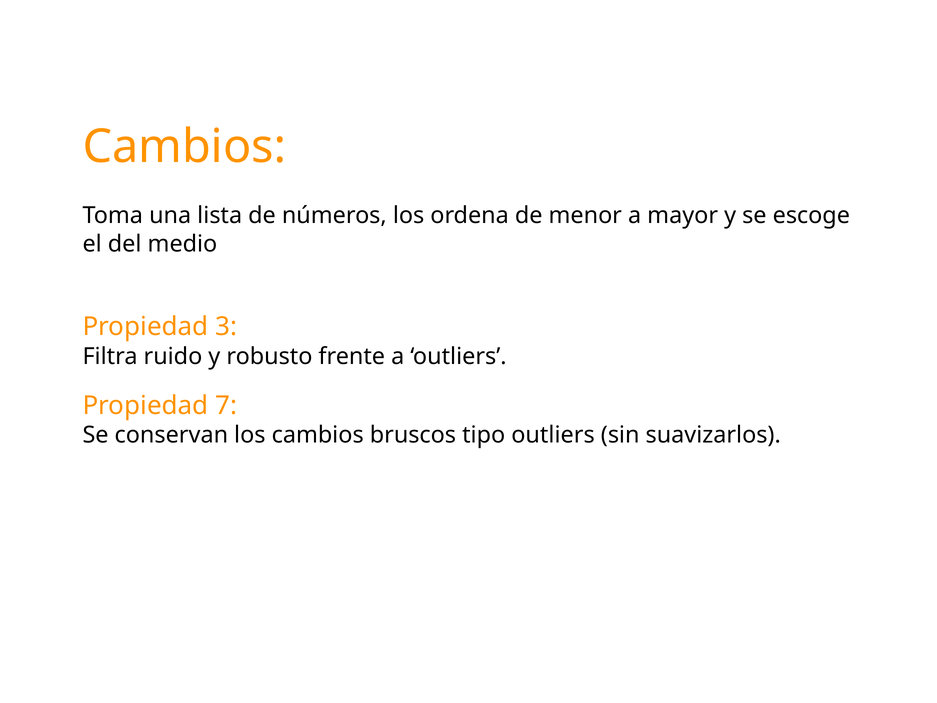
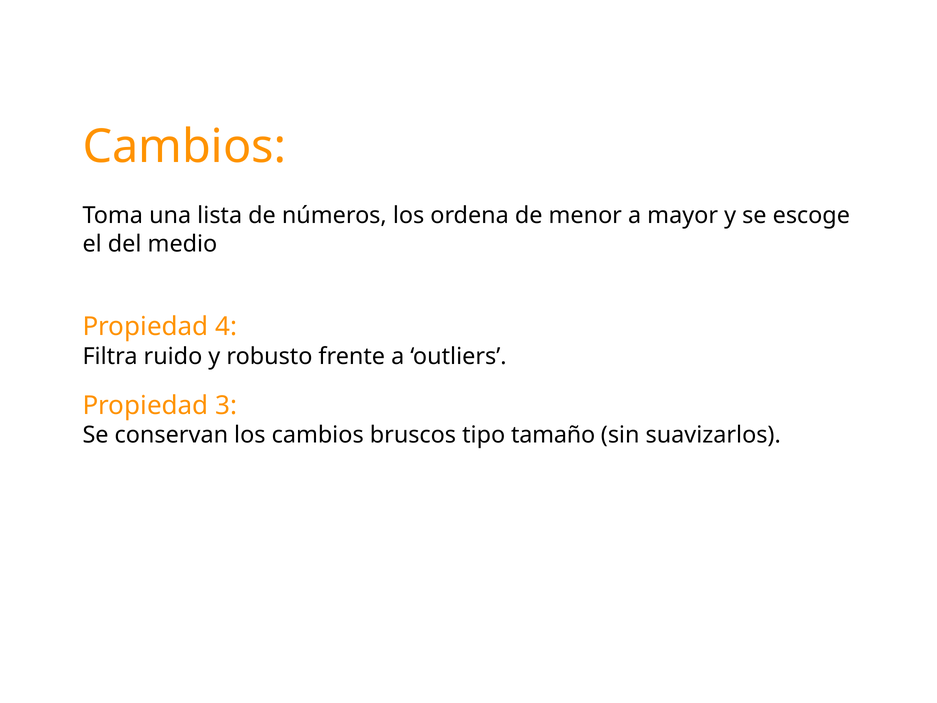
3: 3 -> 4 (226, 327)
7: 7 -> 3 (226, 405)
tipo outliers: outliers -> tamaño (553, 435)
